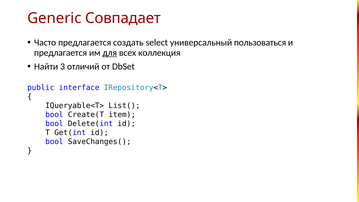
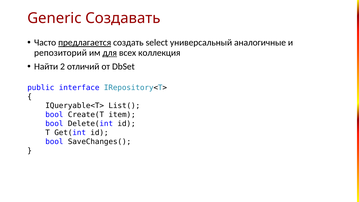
Совпадает: Совпадает -> Создавать (123, 18)
предлагается underline: none -> present (85, 43)
пользоваться: пользоваться -> аналогичные (260, 43)
предлагается: предлагается -> репозиторий (60, 53)
3: 3 -> 2 (63, 66)
